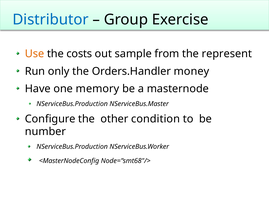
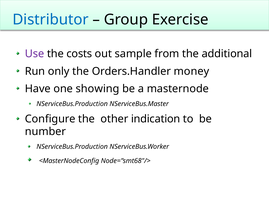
Use colour: orange -> purple (35, 54)
represent: represent -> additional (227, 54)
memory: memory -> showing (98, 89)
condition: condition -> indication (156, 119)
